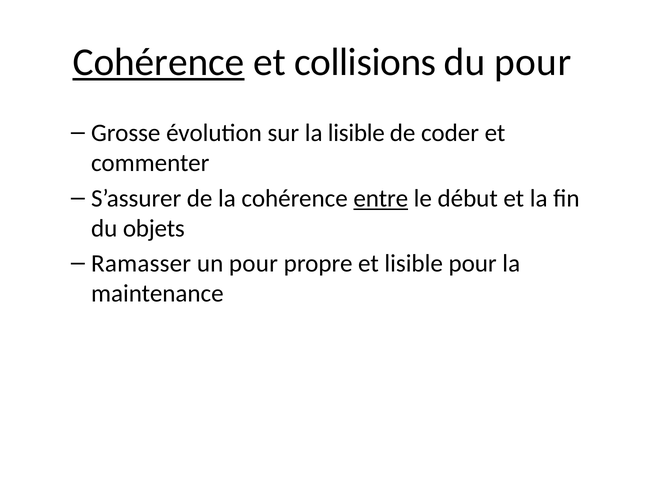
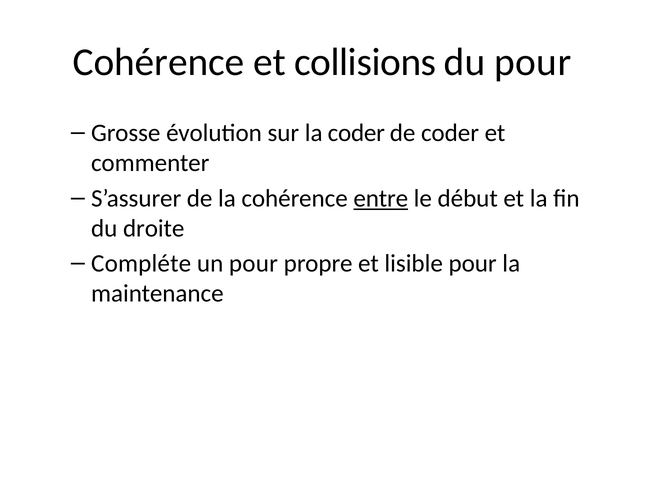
Cohérence underline: present -> none (159, 62)
la lisible: lisible -> coder (356, 133)
objets: objets -> droite (154, 228)
Ramasser: Ramasser -> Compléte (141, 263)
